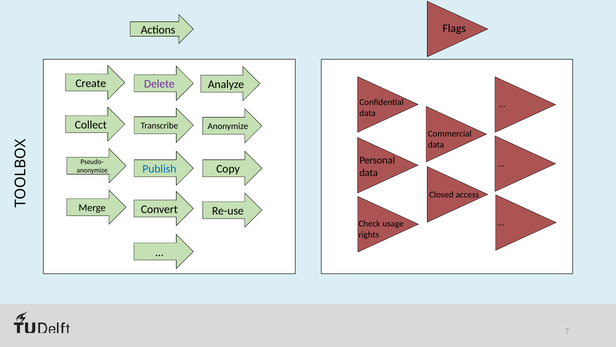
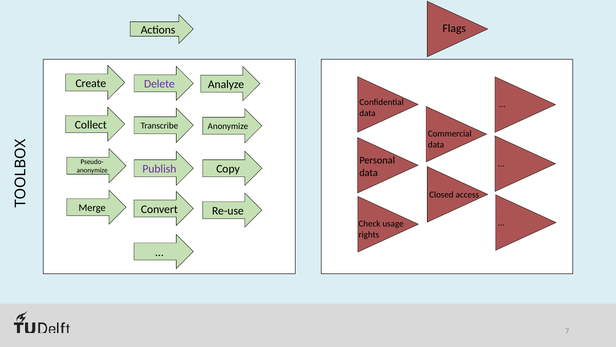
Publish colour: blue -> purple (159, 169)
